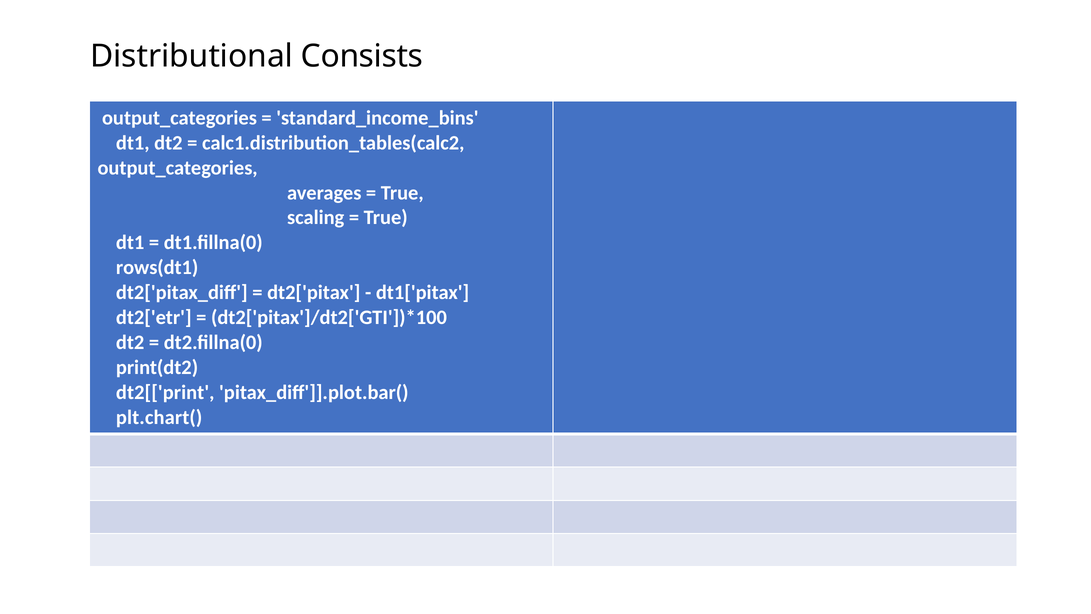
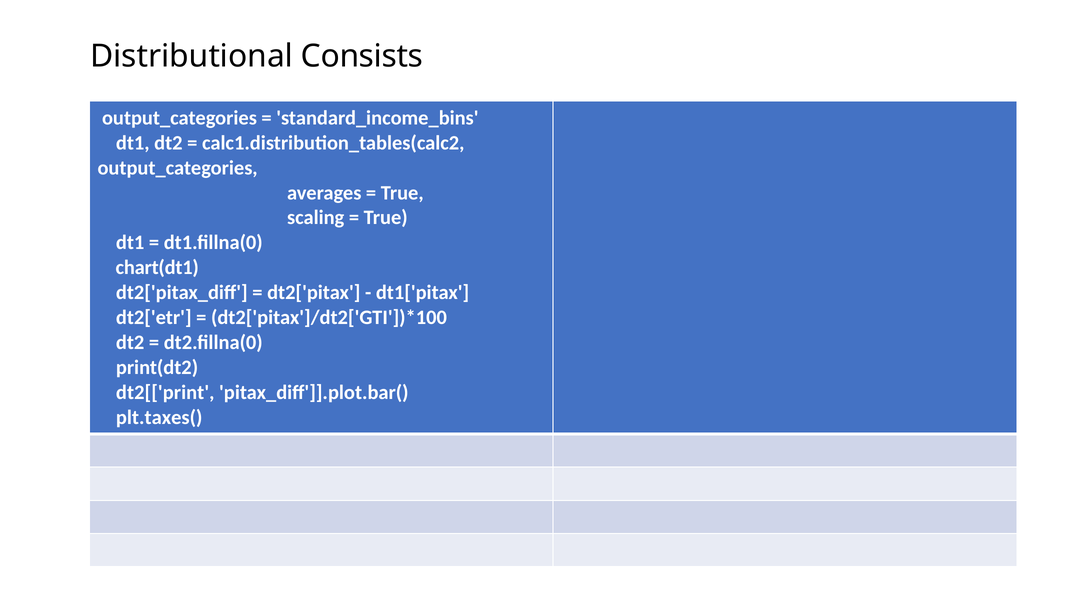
rows(dt1: rows(dt1 -> chart(dt1 (157, 268)
plt.chart(: plt.chart( -> plt.taxes( (159, 417)
